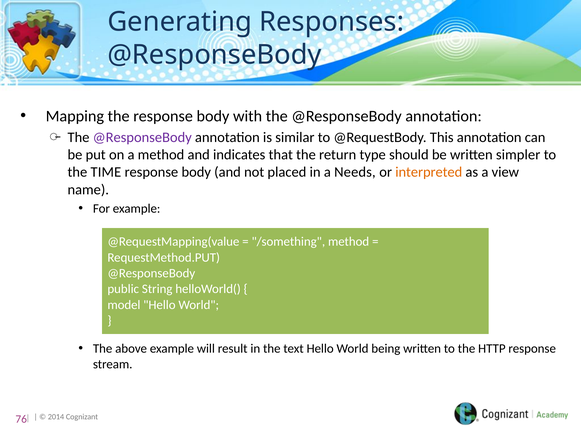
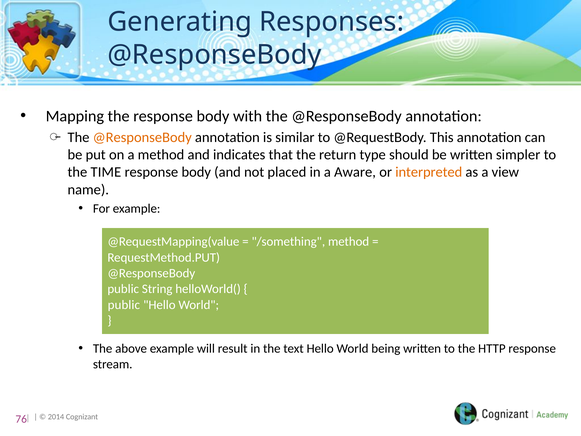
@ResponseBody colour: purple -> orange (142, 137)
Needs: Needs -> Aware (355, 172)
model: model -> public (124, 305)
